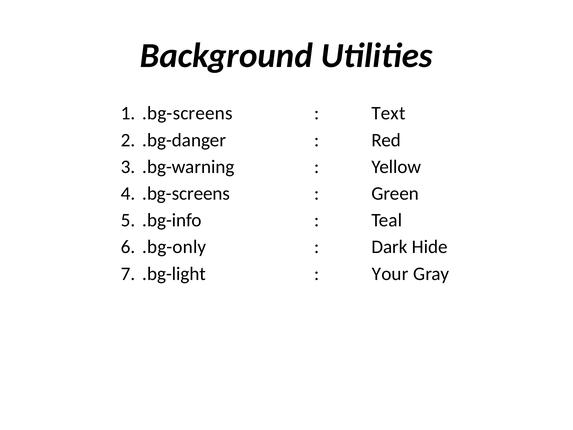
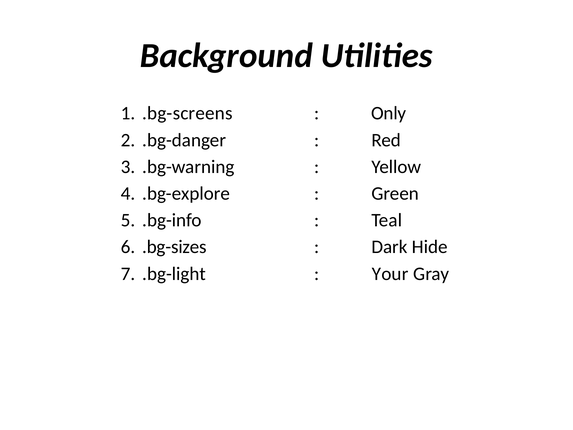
Text: Text -> Only (389, 113)
.bg-screens: .bg-screens -> .bg-explore (186, 193)
.bg-only: .bg-only -> .bg-sizes (174, 247)
